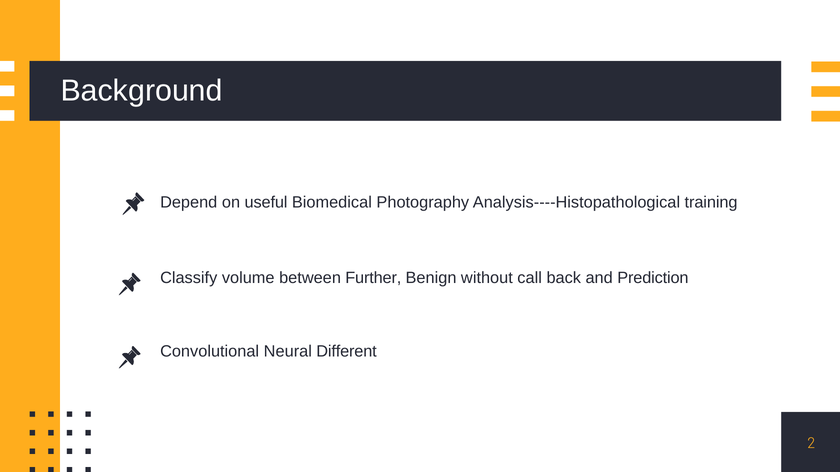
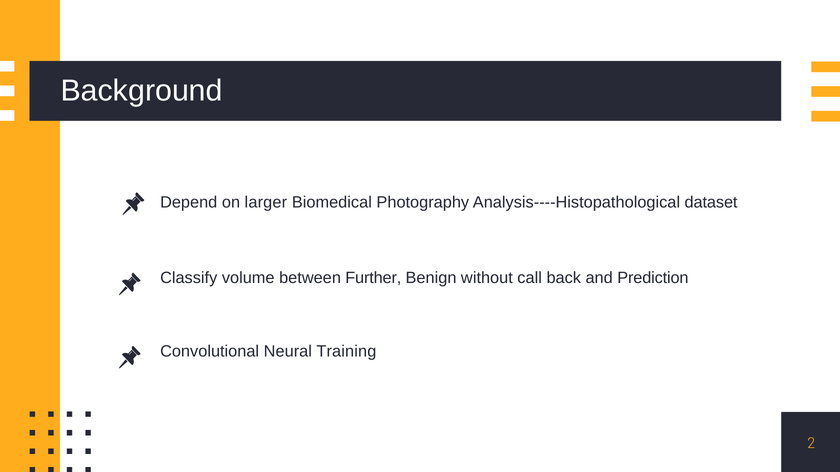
useful: useful -> larger (266, 203)
training: training -> dataset (711, 203)
Different: Different -> Training (346, 352)
